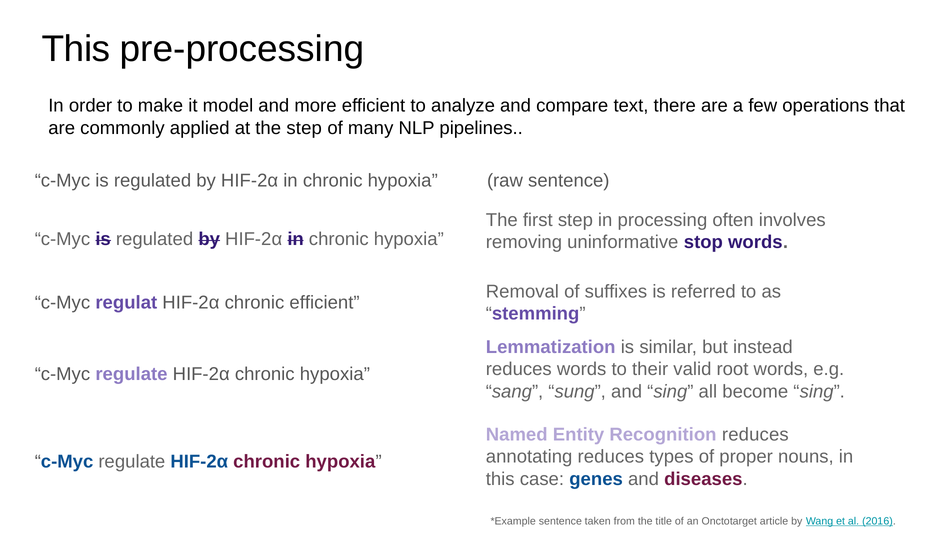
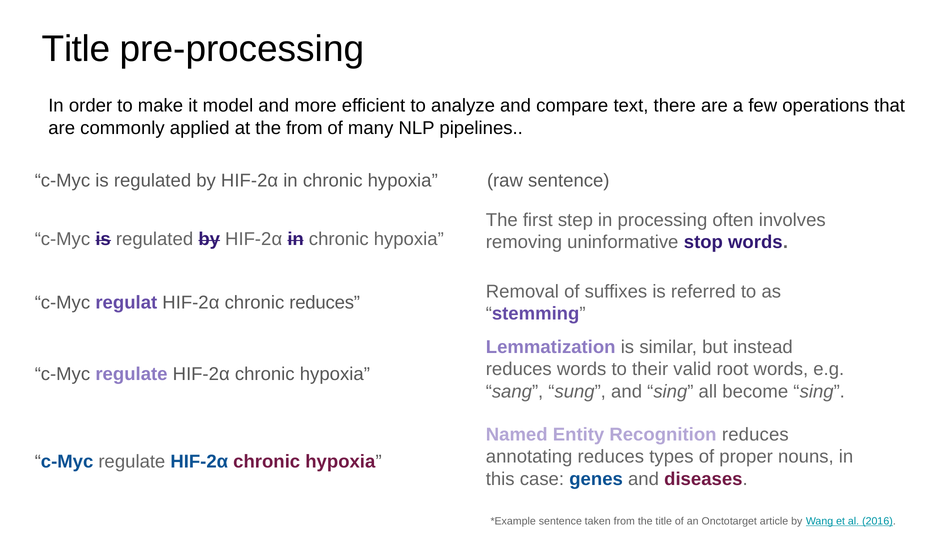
This: This -> Title (76, 49)
the step: step -> from (304, 128)
chronic efficient: efficient -> reduces (325, 303)
